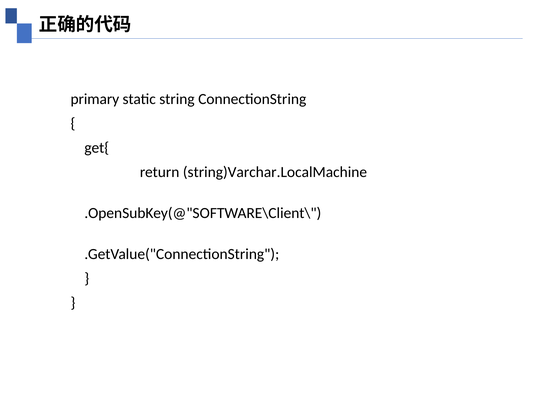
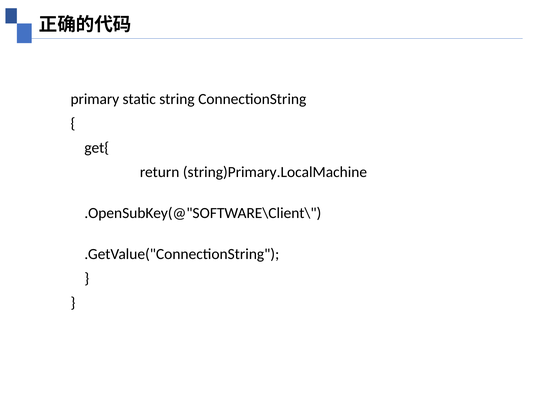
string)Varchar.LocalMachine: string)Varchar.LocalMachine -> string)Primary.LocalMachine (275, 172)
